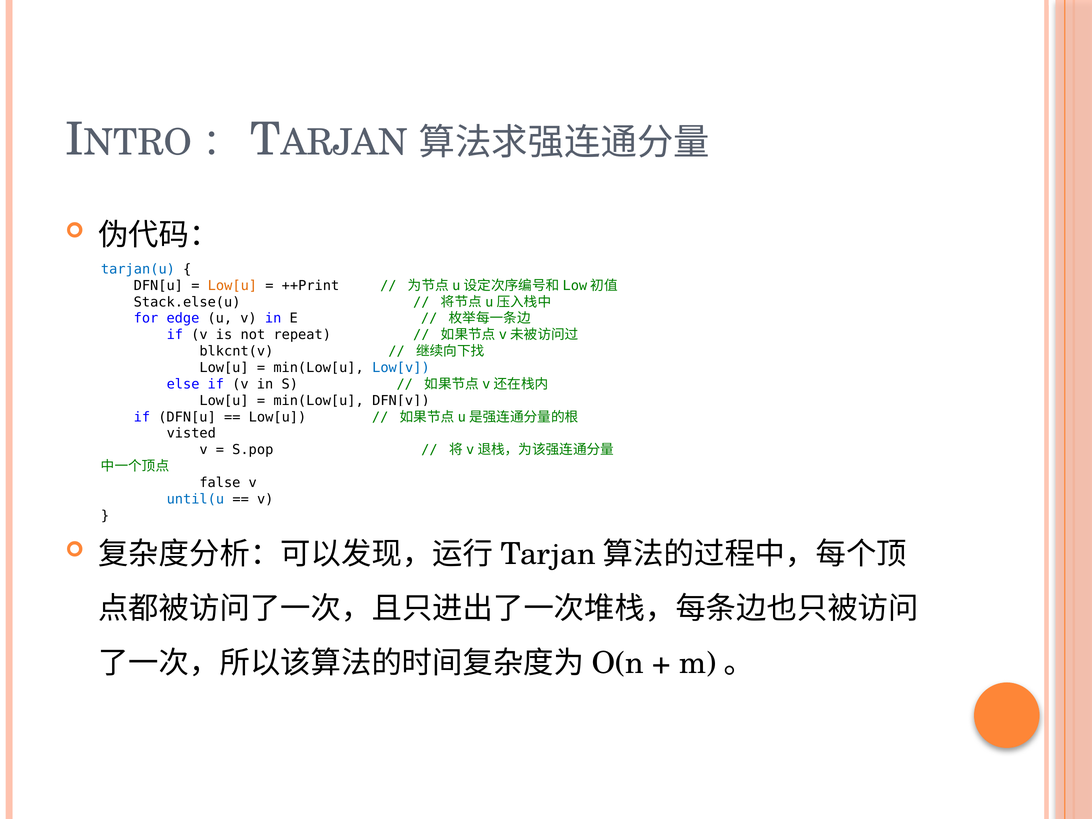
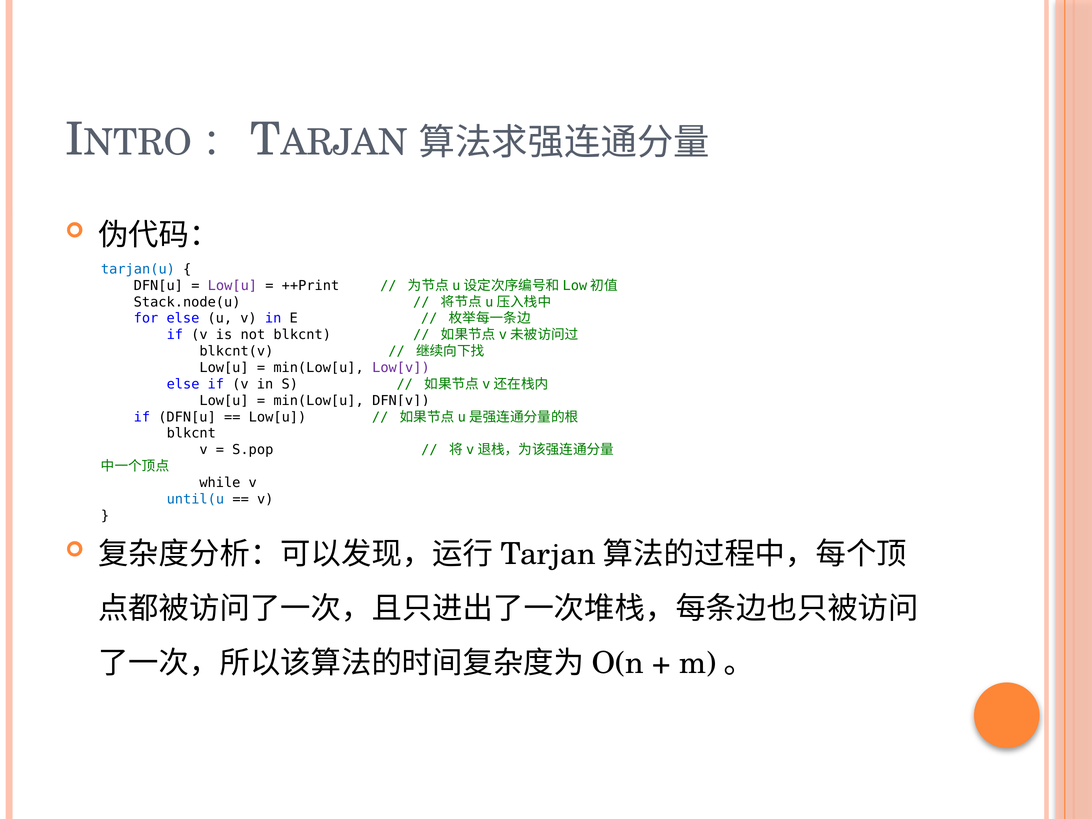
Low[u colour: orange -> purple (232, 286)
Stack.else(u: Stack.else(u -> Stack.node(u (187, 302)
for edge: edge -> else (183, 318)
not repeat: repeat -> blkcnt (302, 335)
Low[v colour: blue -> purple (401, 368)
visted: visted -> blkcnt (191, 433)
false: false -> while (220, 483)
